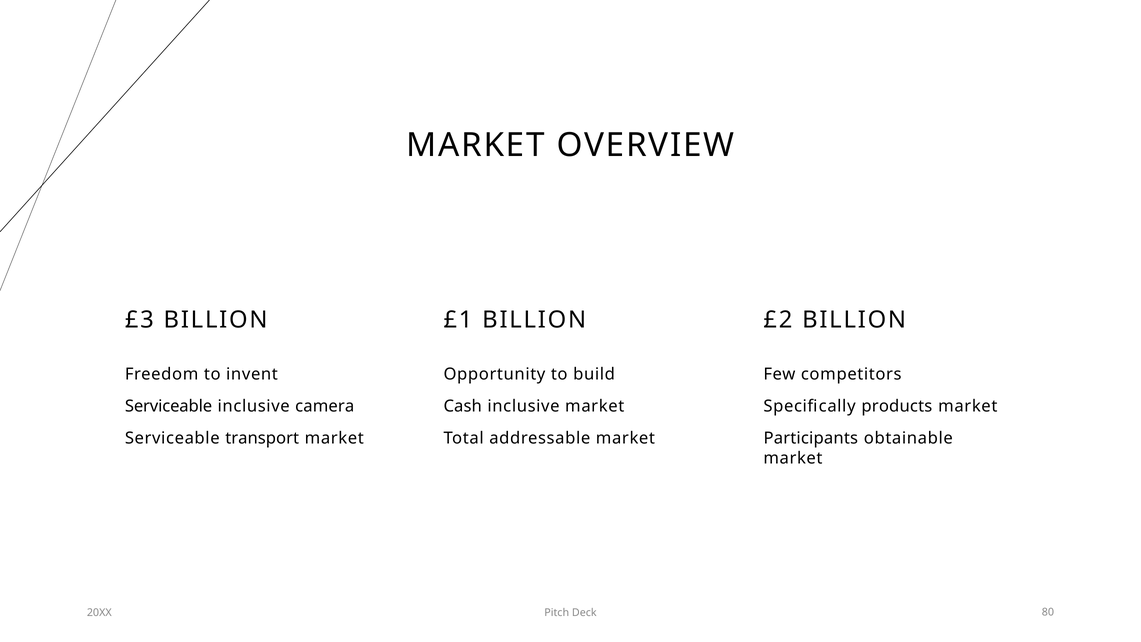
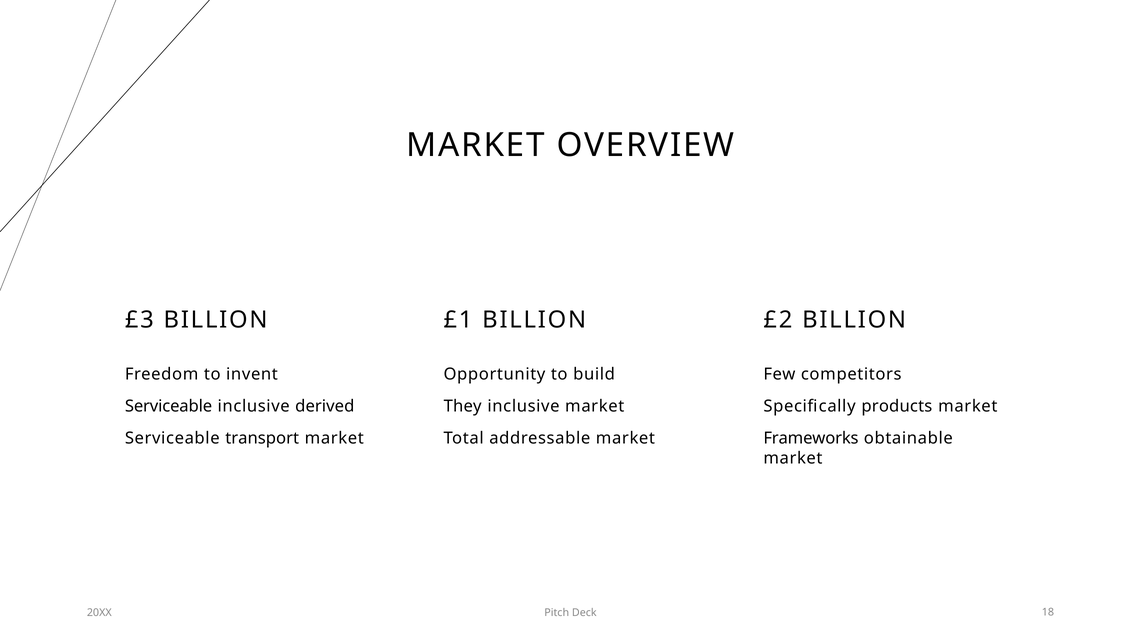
Cash: Cash -> They (463, 406)
camera: camera -> derived (325, 406)
Participants: Participants -> Frameworks (811, 438)
80: 80 -> 18 (1048, 612)
